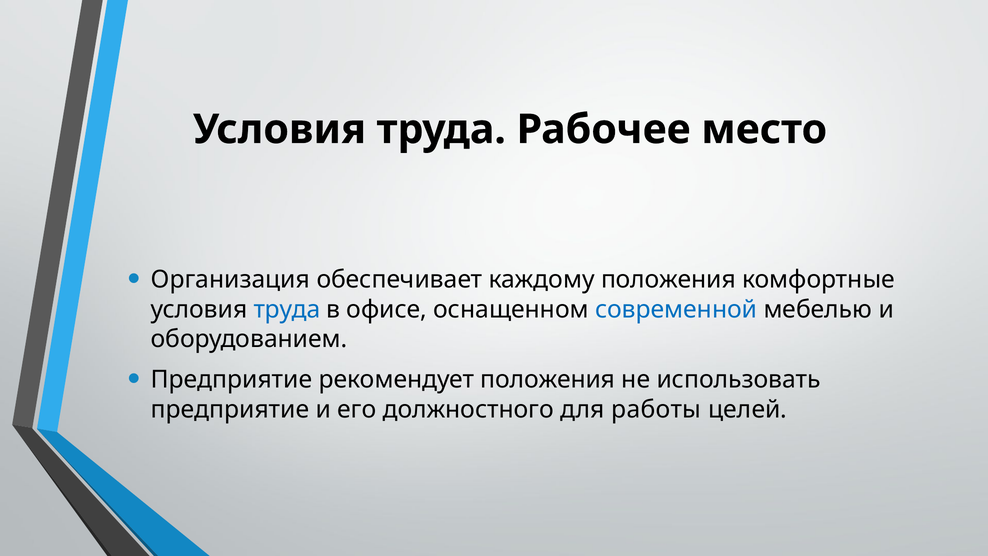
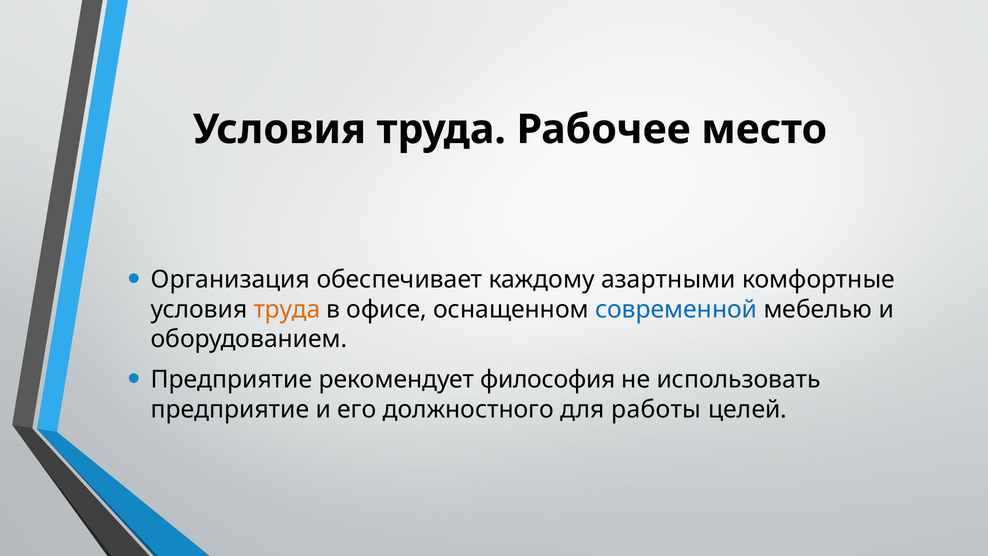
каждому положения: положения -> азартными (668, 280)
труда colour: blue -> orange (287, 309)
рекомендует положения: положения -> философия (548, 380)
